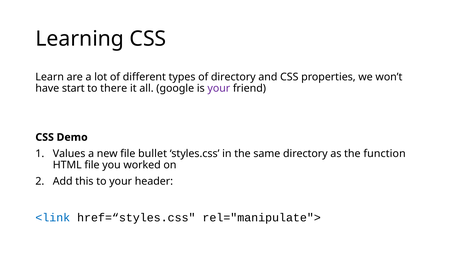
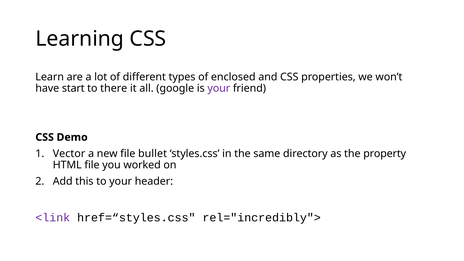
of directory: directory -> enclosed (233, 77)
Values: Values -> Vector (69, 154)
function: function -> property (385, 154)
<link colour: blue -> purple (53, 218)
rel="manipulate">: rel="manipulate"> -> rel="incredibly"> (262, 218)
